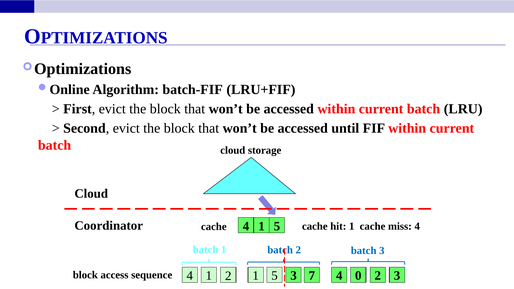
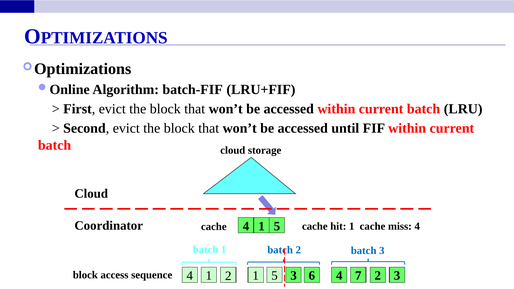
7: 7 -> 6 (312, 276)
0: 0 -> 7 (358, 276)
